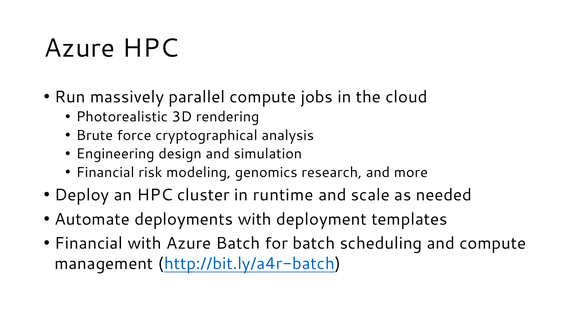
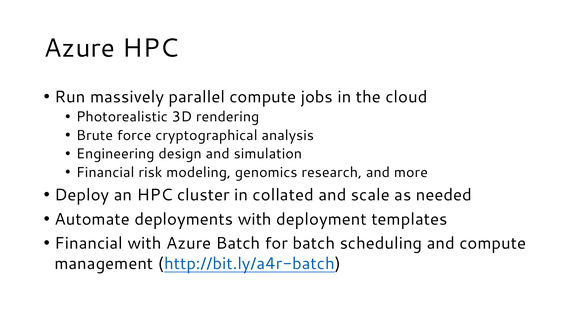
runtime: runtime -> collated (283, 195)
